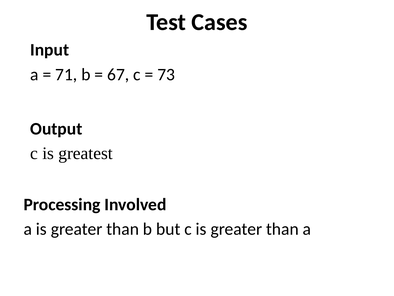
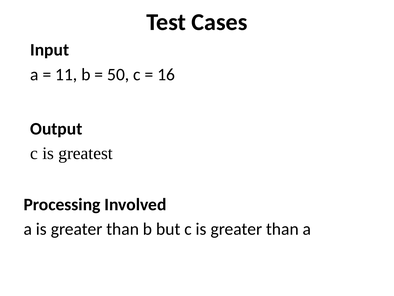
71: 71 -> 11 (66, 74)
67: 67 -> 50 (118, 74)
73: 73 -> 16 (166, 74)
